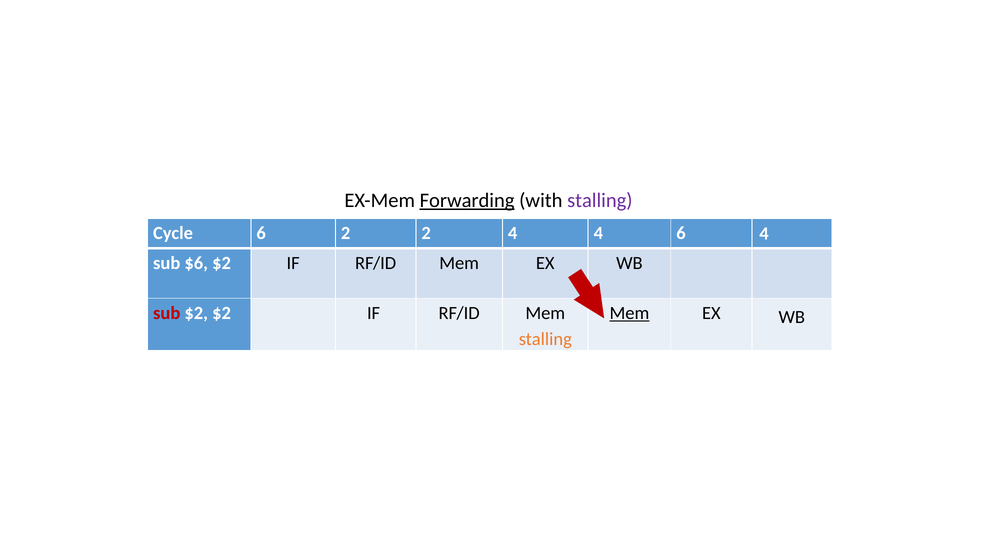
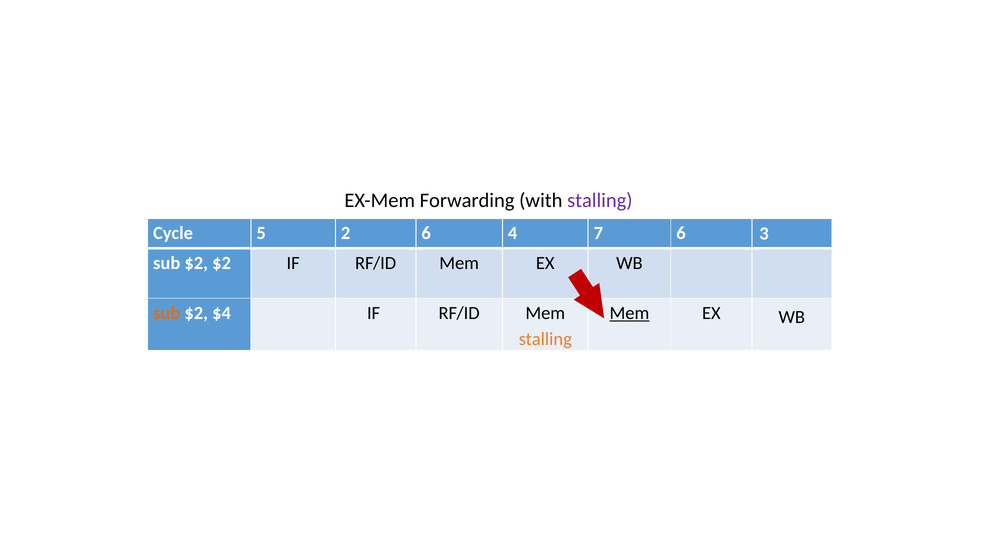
Forwarding underline: present -> none (467, 200)
Cycle 6: 6 -> 5 (261, 233)
2 2: 2 -> 6 (426, 233)
4 4: 4 -> 7 (598, 233)
6 4: 4 -> 3 (764, 233)
$6: $6 -> $2 (196, 263)
sub colour: red -> orange (167, 313)
$2 $2: $2 -> $4 (222, 313)
